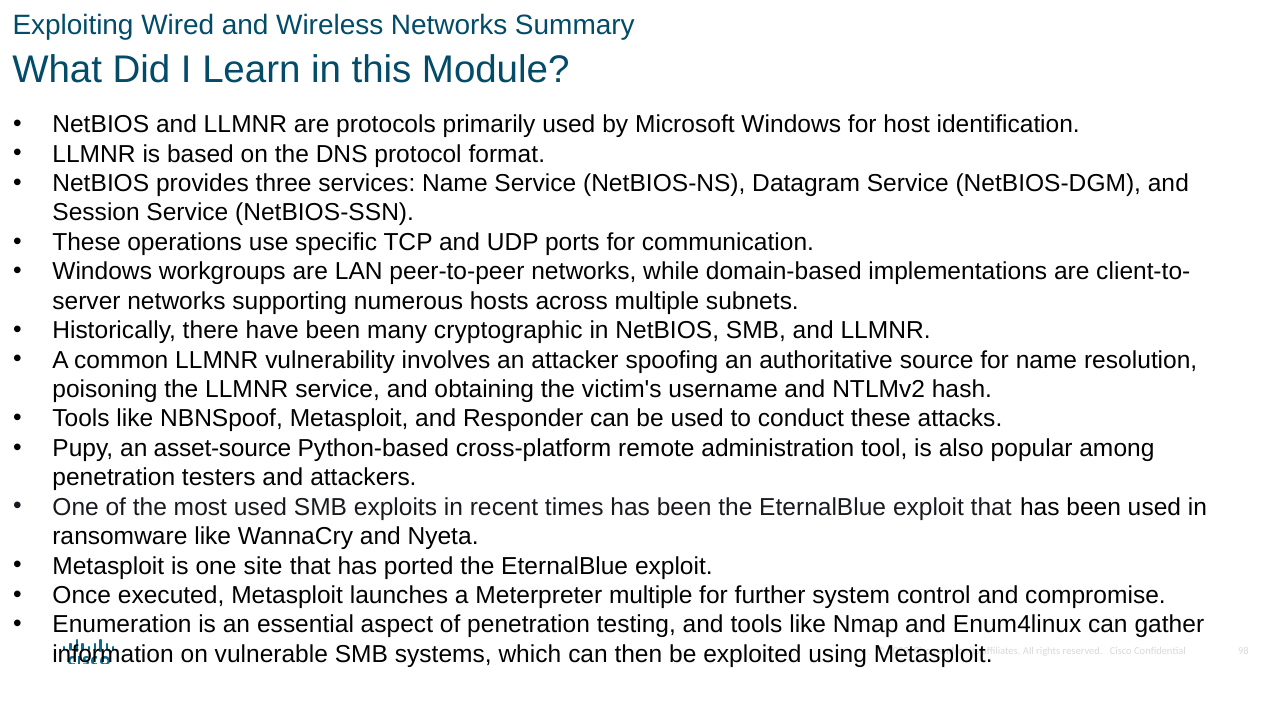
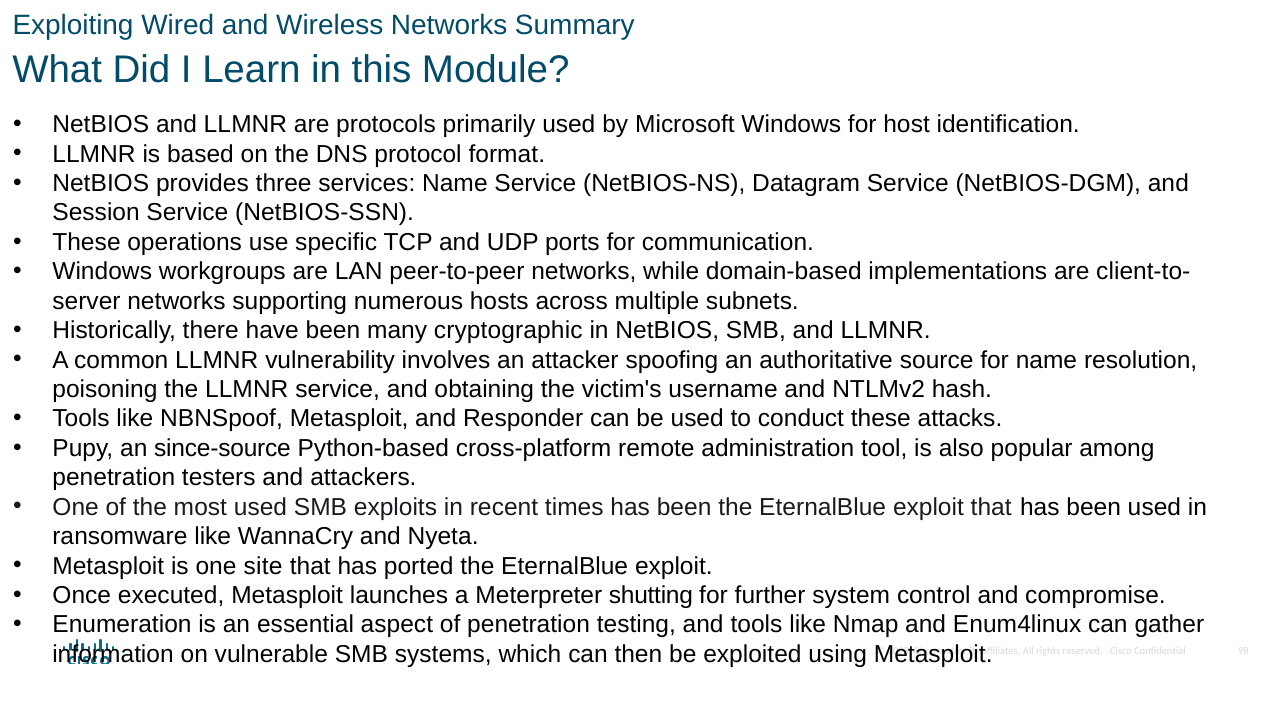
asset-source: asset-source -> since-source (223, 448)
Meterpreter multiple: multiple -> shutting (651, 596)
